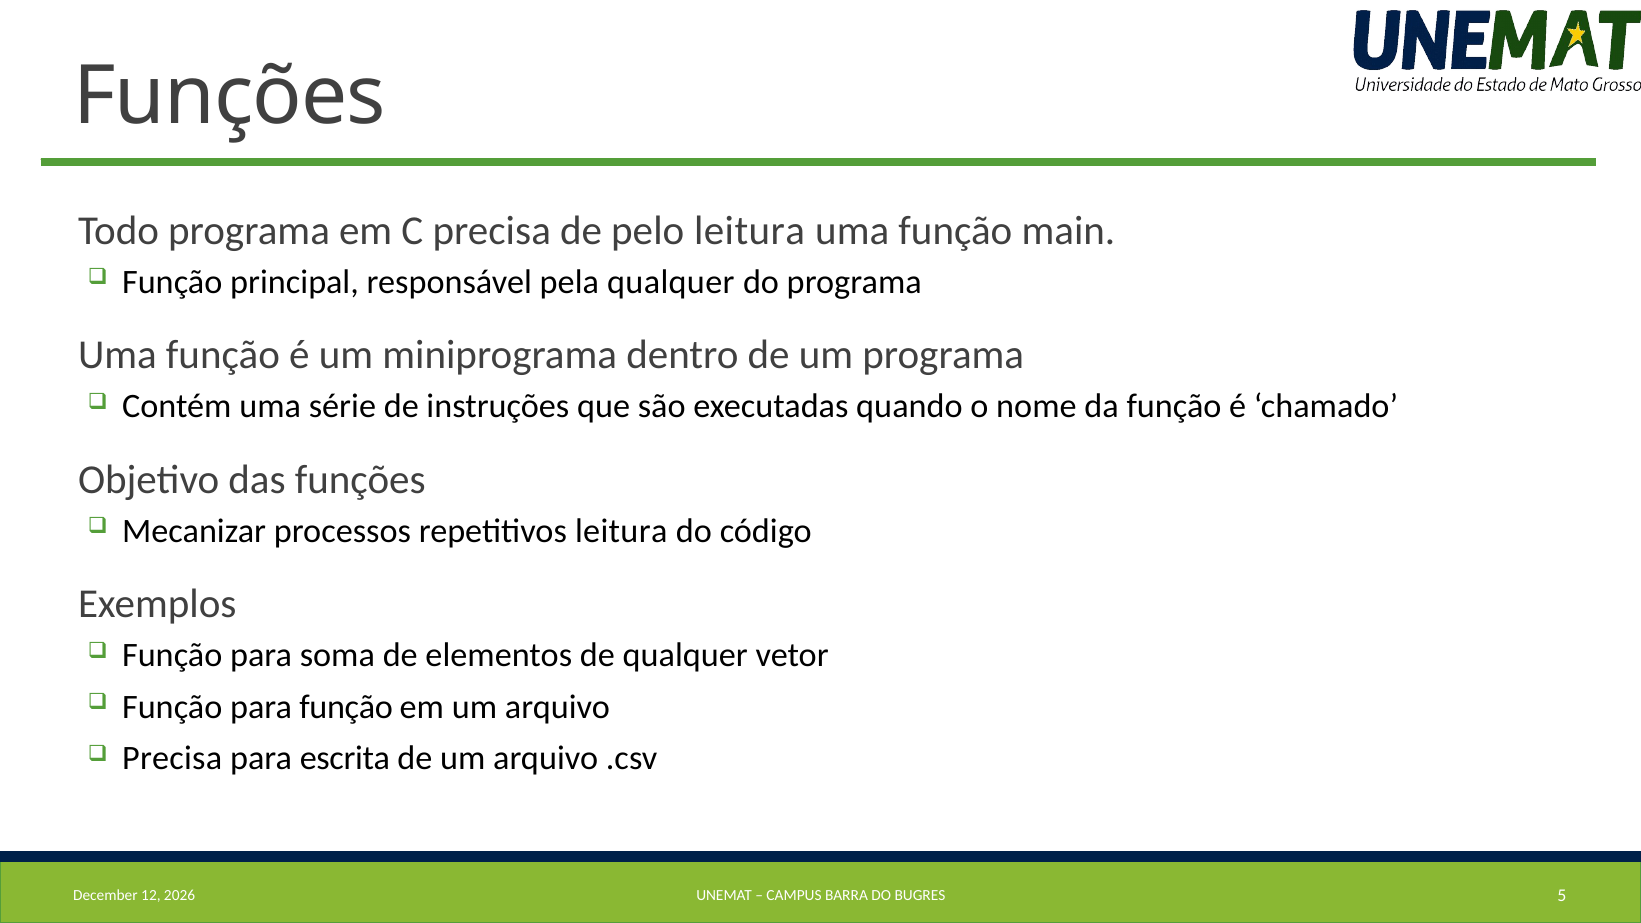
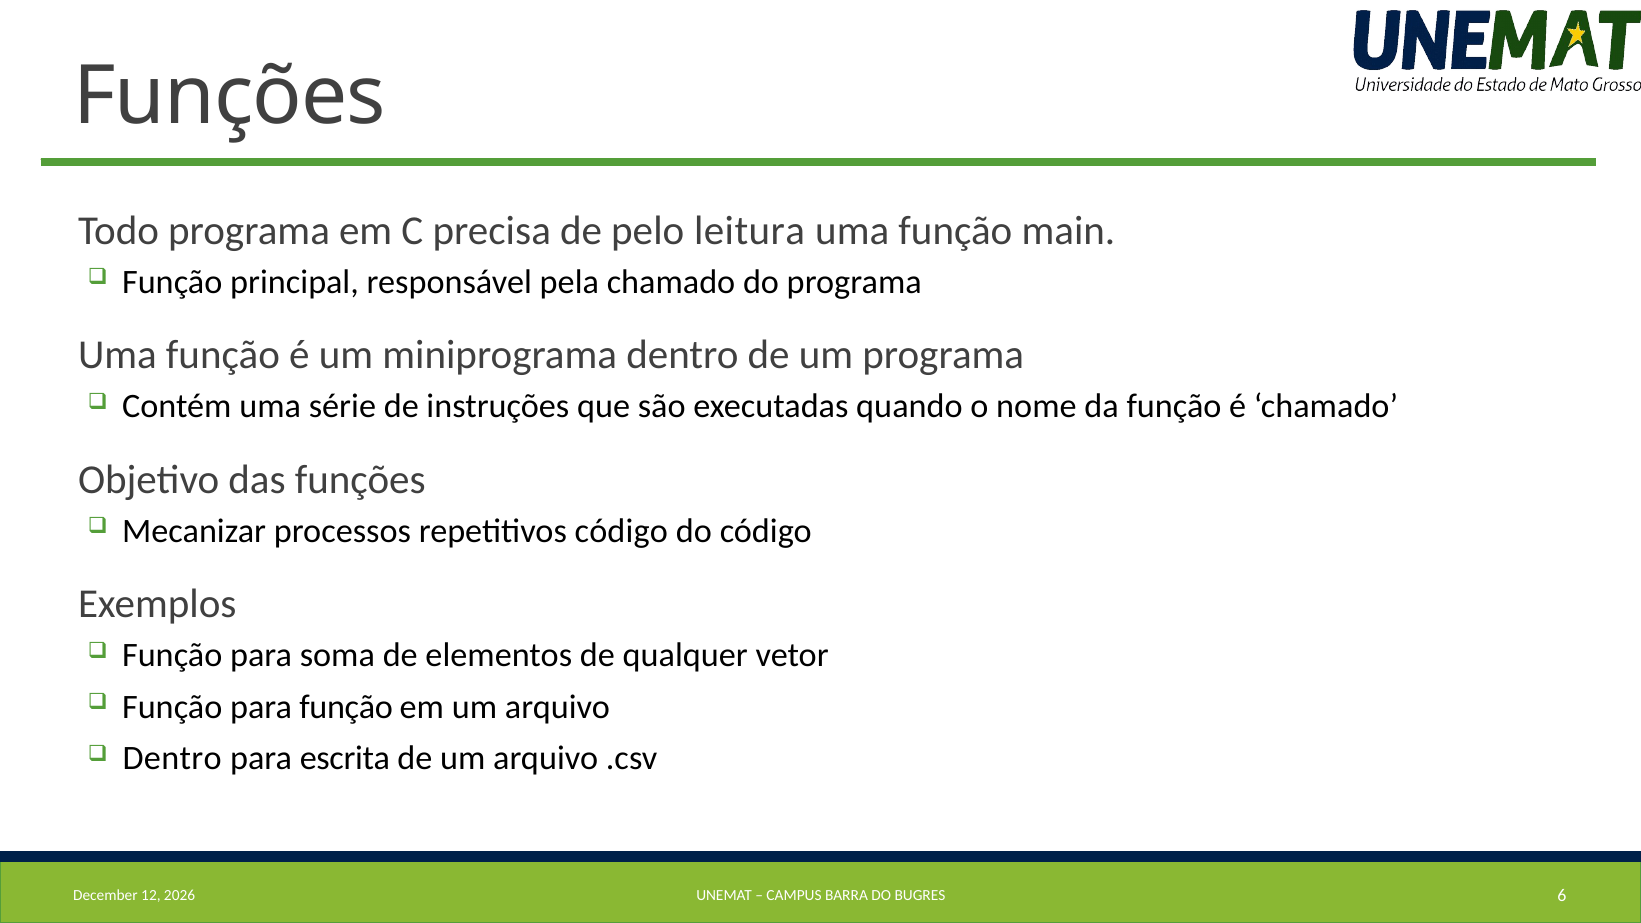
pela qualquer: qualquer -> chamado (671, 282)
repetitivos leitura: leitura -> código (621, 531)
Precisa: Precisa -> Dentro (172, 758)
5: 5 -> 6 (1562, 895)
